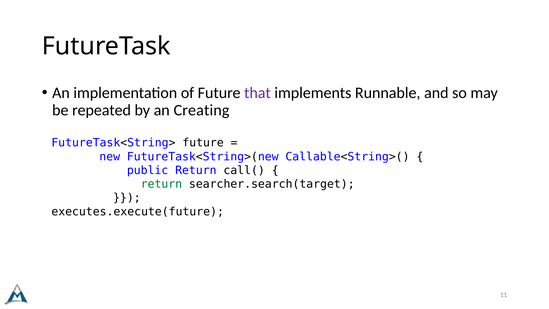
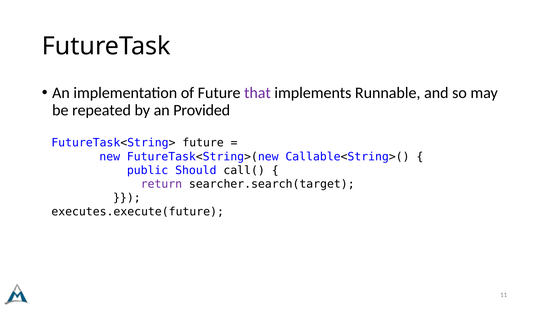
Creating: Creating -> Provided (202, 110)
public Return: Return -> Should (196, 170)
return colour: green -> purple (161, 184)
